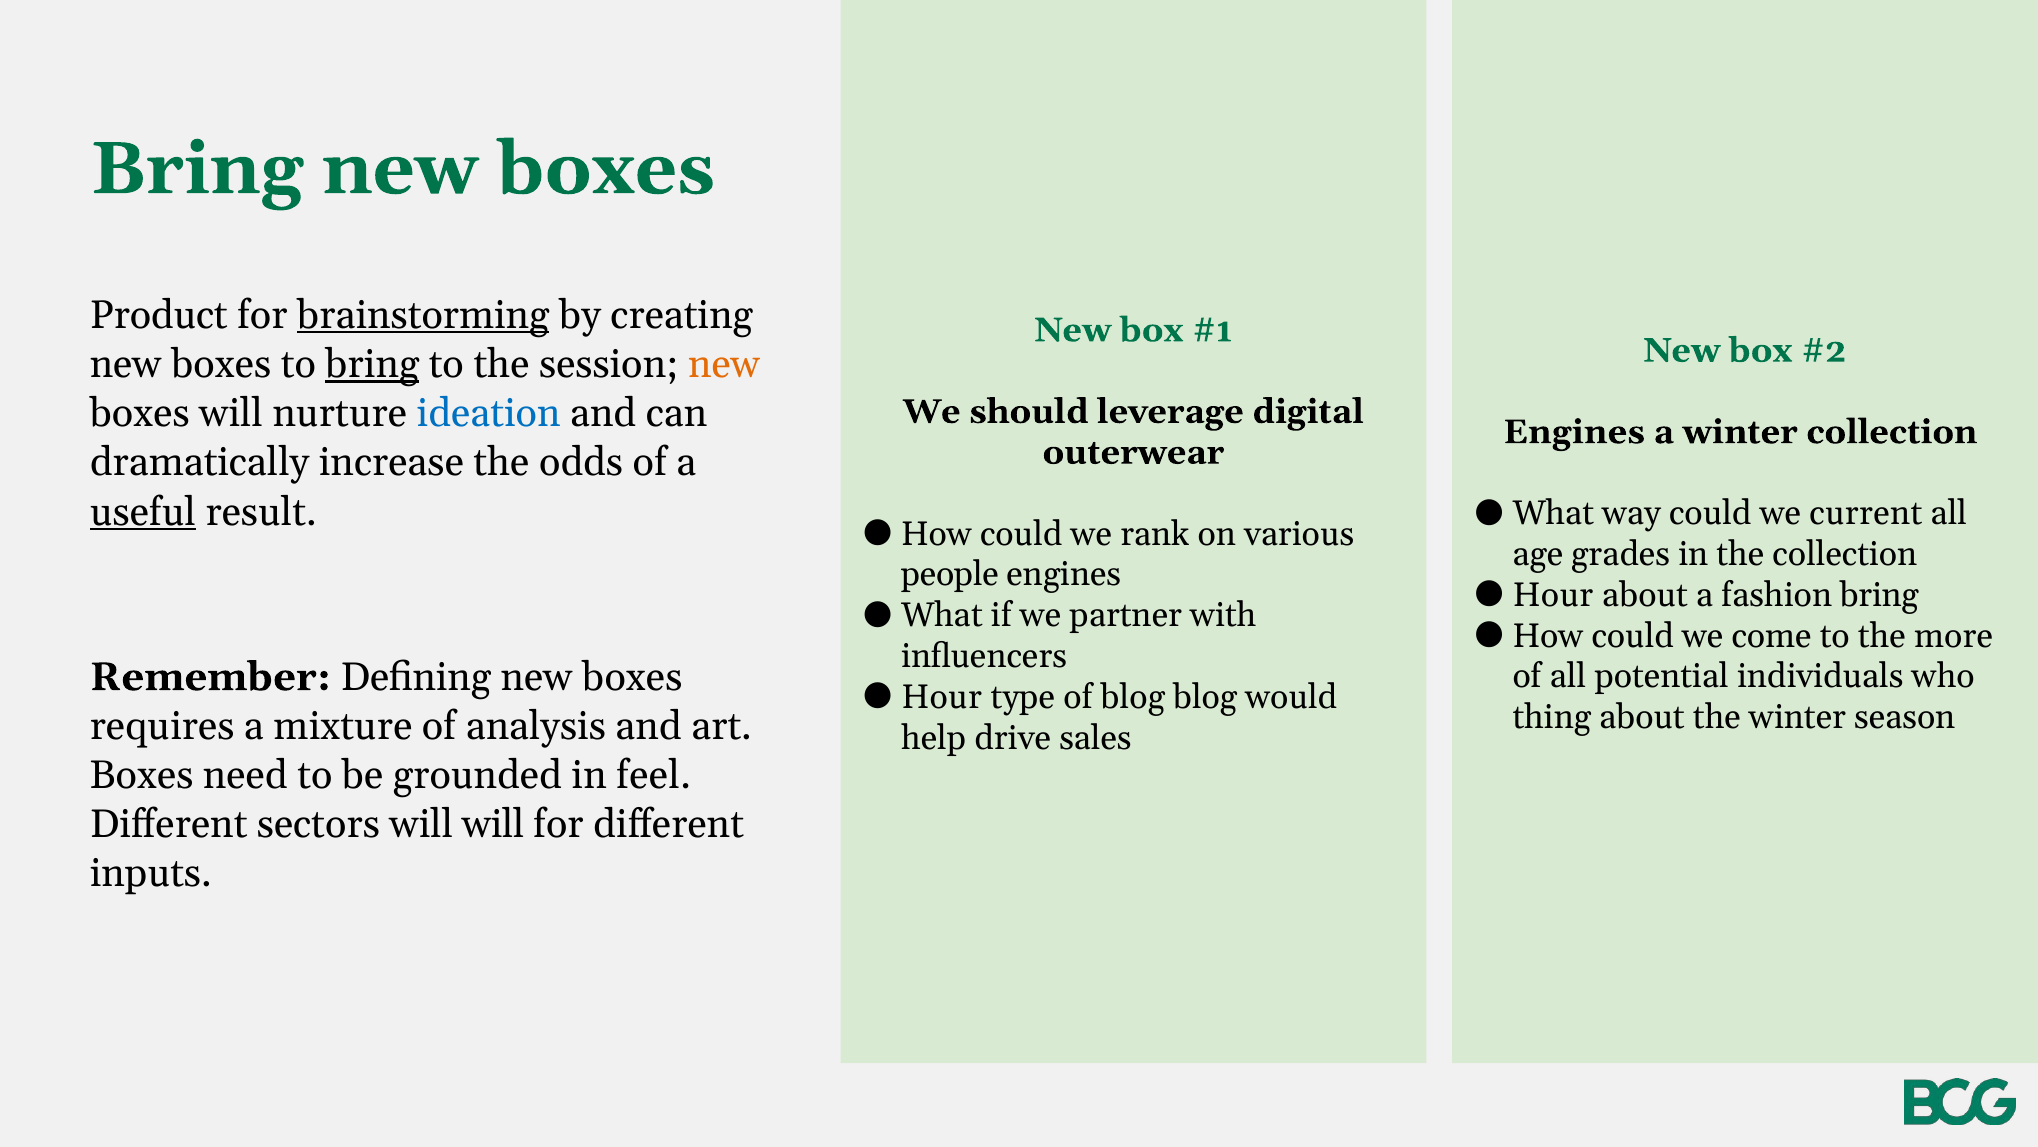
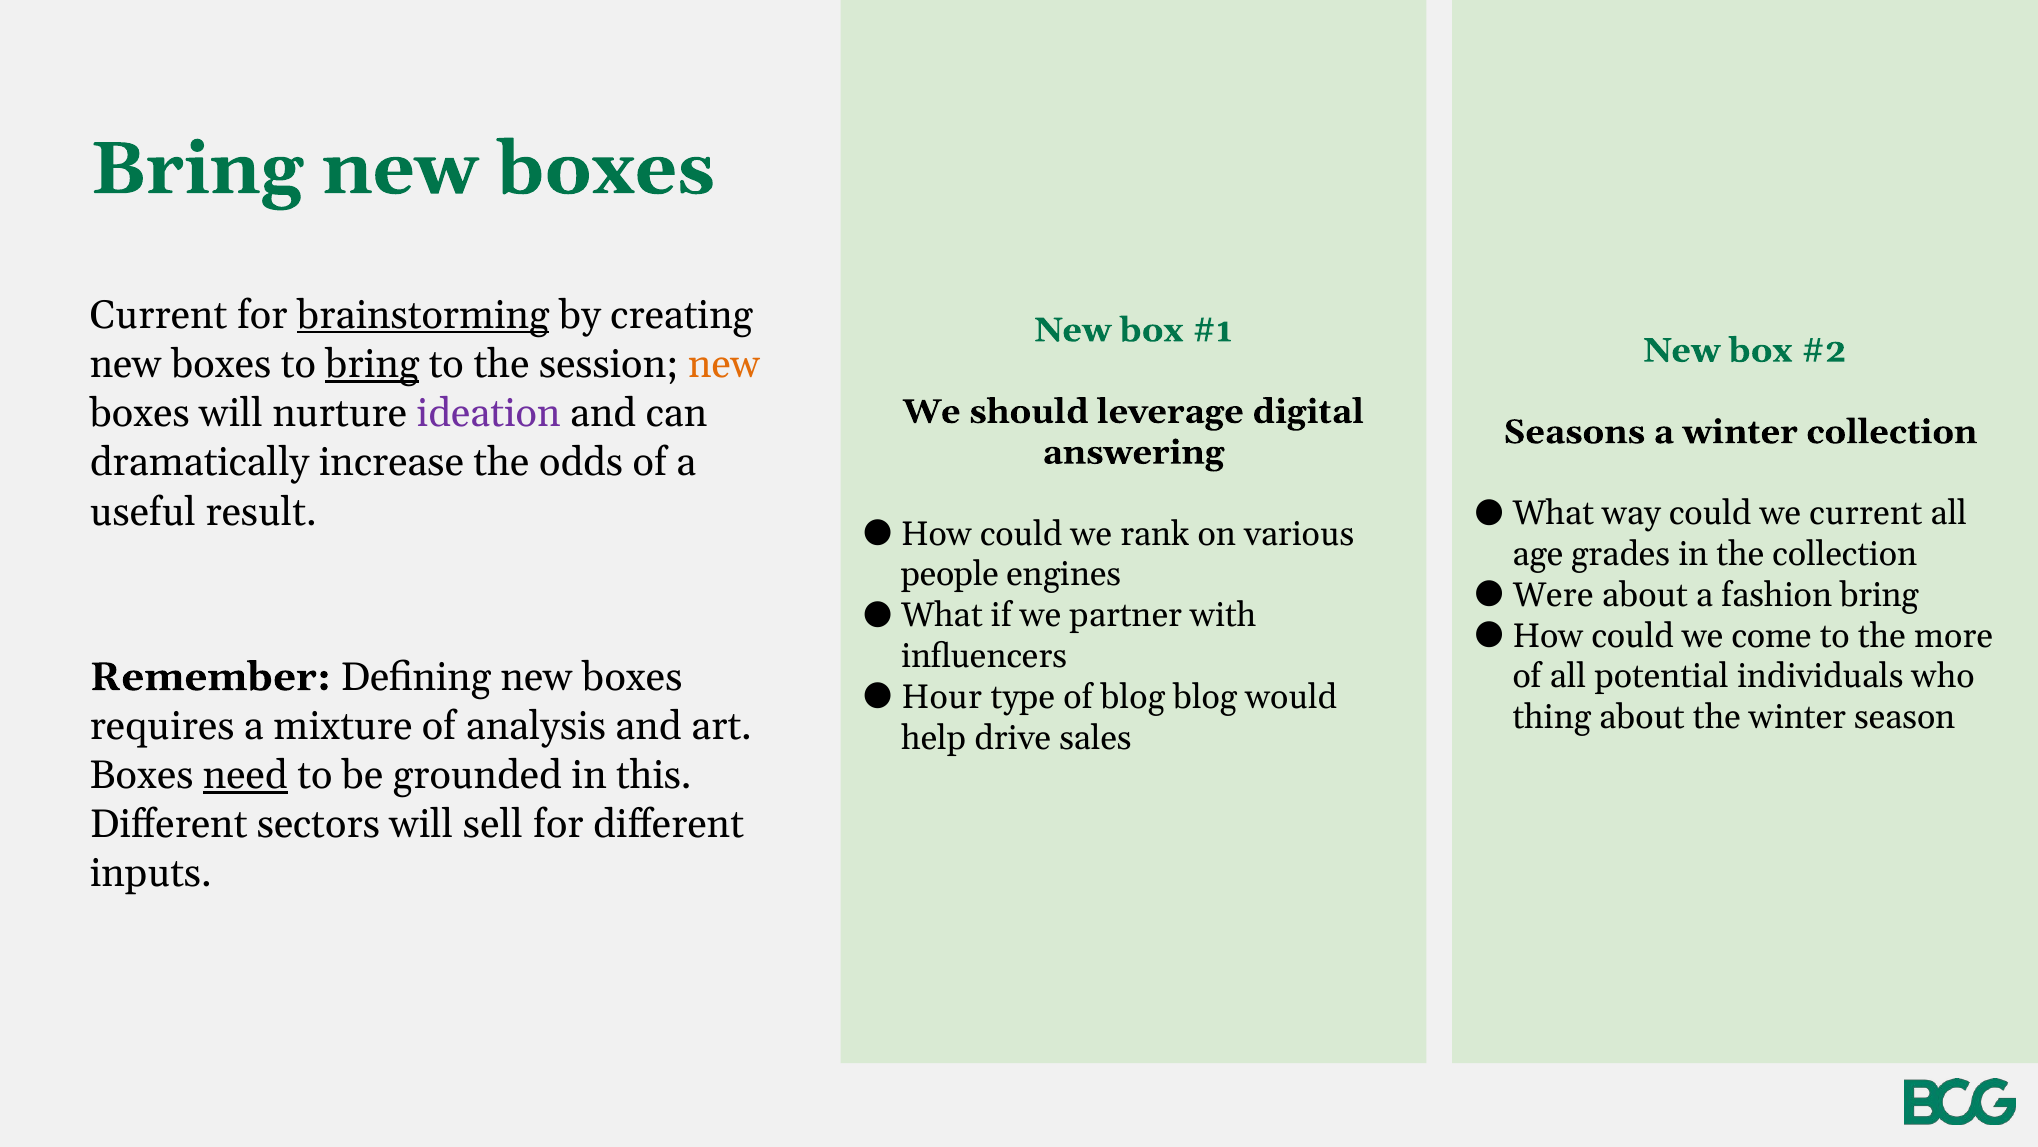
Product: Product -> Current (159, 315)
ideation colour: blue -> purple (489, 413)
Engines: Engines -> Seasons (1574, 432)
outerwear: outerwear -> answering (1133, 452)
useful underline: present -> none (143, 512)
Hour: Hour -> Were (1553, 595)
need underline: none -> present (245, 775)
feel: feel -> this (654, 775)
will will: will -> sell (493, 824)
